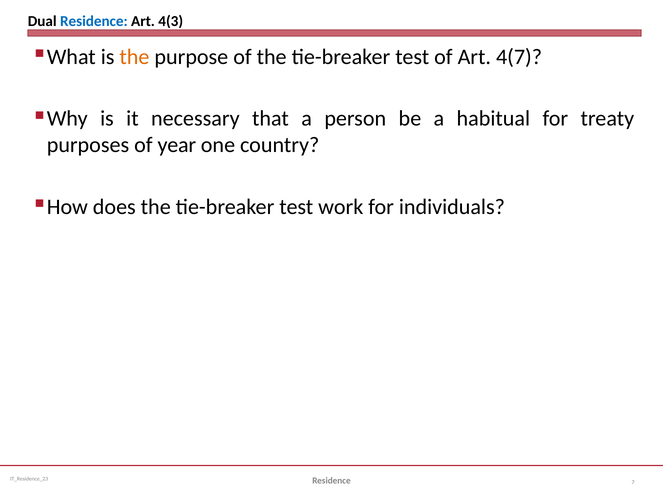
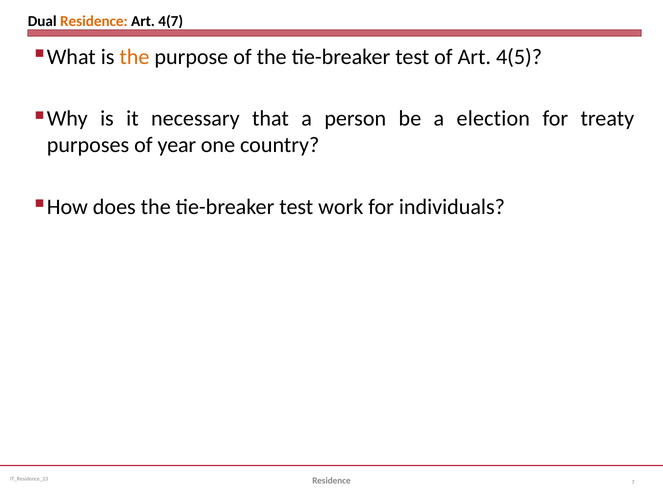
Residence colour: blue -> orange (94, 21)
4(3: 4(3 -> 4(7 (171, 21)
4(7: 4(7 -> 4(5 (519, 57)
habitual: habitual -> election (493, 119)
